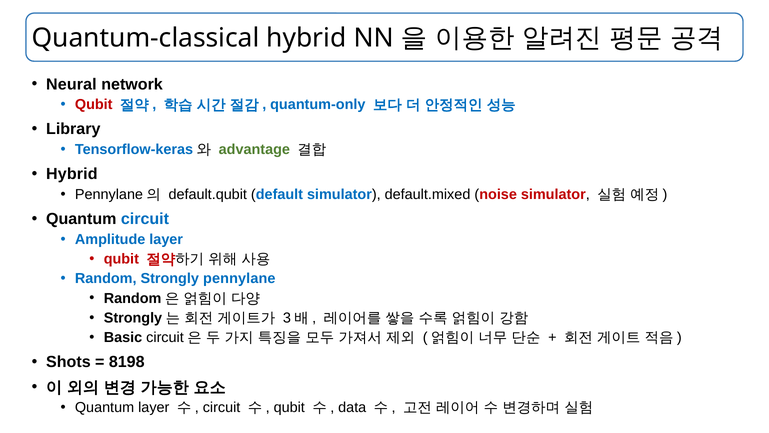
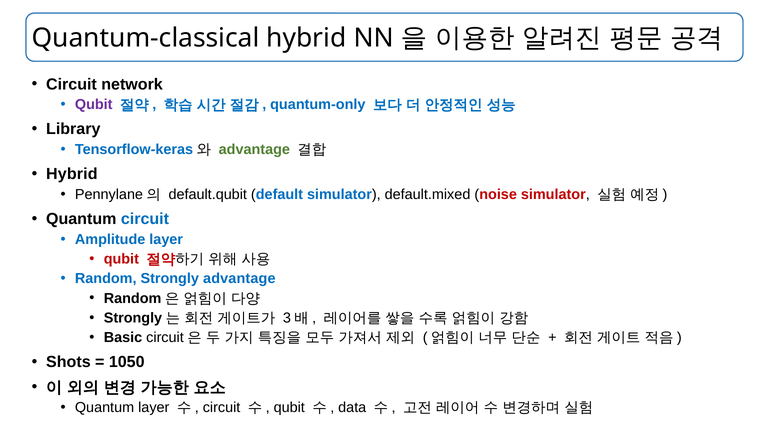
Neural: Neural -> Circuit (71, 84)
Qubit colour: red -> purple (94, 105)
Strongly pennylane: pennylane -> advantage (239, 278)
8198: 8198 -> 1050 (127, 362)
